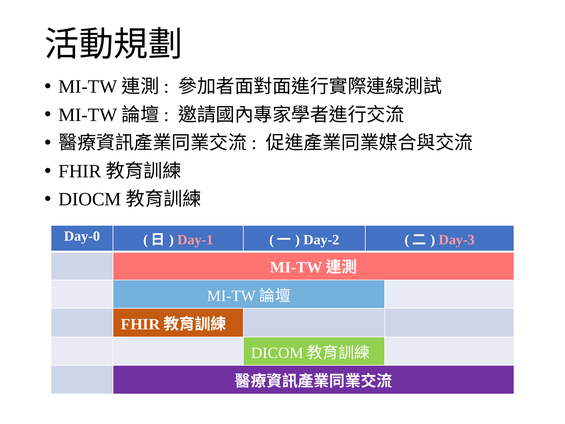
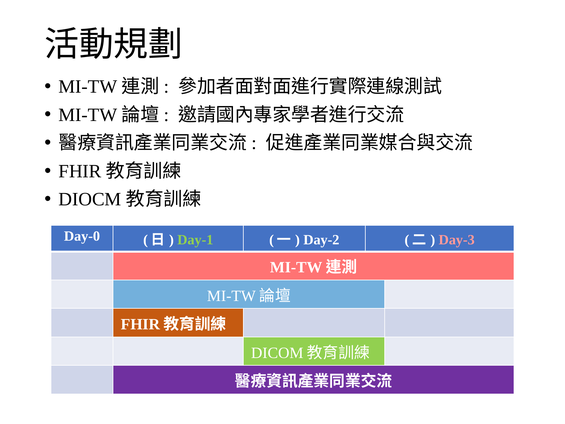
Day-1 colour: pink -> light green (195, 240)
